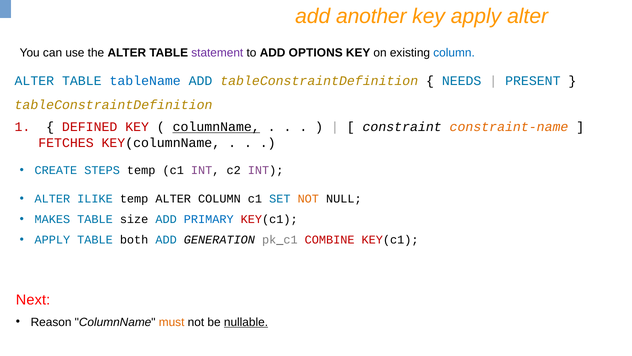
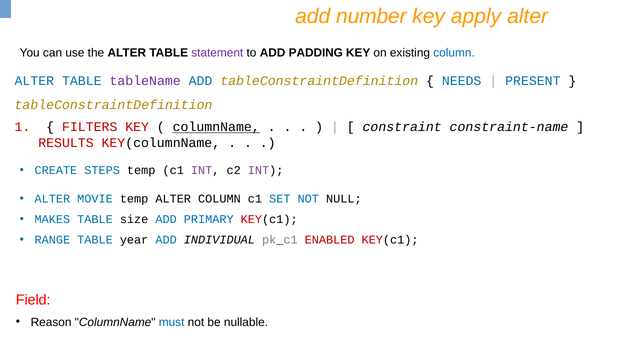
another: another -> number (371, 16)
OPTIONS: OPTIONS -> PADDING (316, 53)
tableName colour: blue -> purple (145, 81)
DEFINED: DEFINED -> FILTERS (90, 127)
constraint-name colour: orange -> black (509, 127)
FETCHES: FETCHES -> RESULTS (66, 143)
ILIKE: ILIKE -> MOVIE (95, 199)
NOT colour: orange -> blue (308, 199)
APPLY: APPLY -> RANGE (52, 240)
both: both -> year (134, 240)
GENERATION: GENERATION -> INDIVIDUAL (219, 240)
COMBINE: COMBINE -> ENABLED (330, 240)
Next: Next -> Field (33, 300)
must colour: orange -> blue (172, 322)
nullable underline: present -> none (246, 322)
